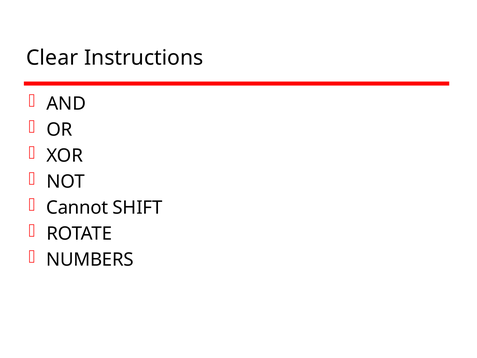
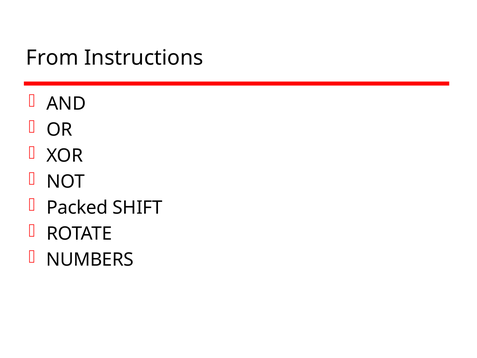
Clear: Clear -> From (52, 58)
Cannot: Cannot -> Packed (77, 207)
